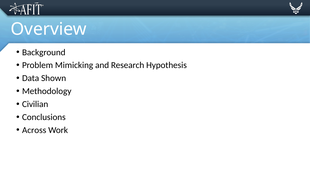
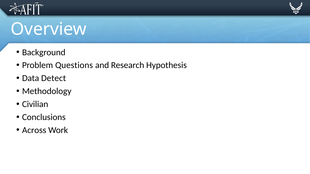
Mimicking: Mimicking -> Questions (74, 65)
Shown: Shown -> Detect (54, 78)
